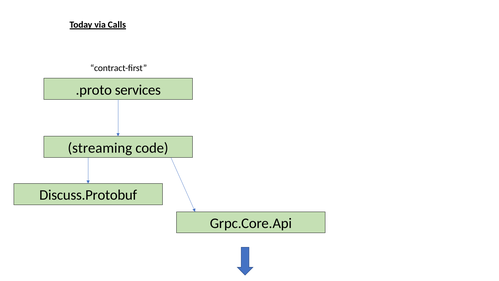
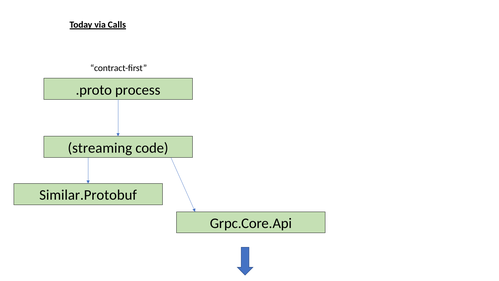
services: services -> process (138, 90)
Discuss.Protobuf: Discuss.Protobuf -> Similar.Protobuf (88, 195)
